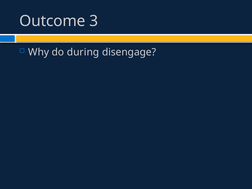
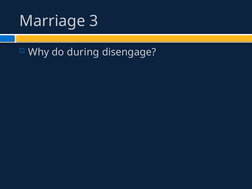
Outcome: Outcome -> Marriage (52, 21)
